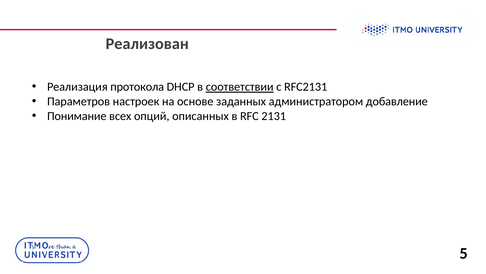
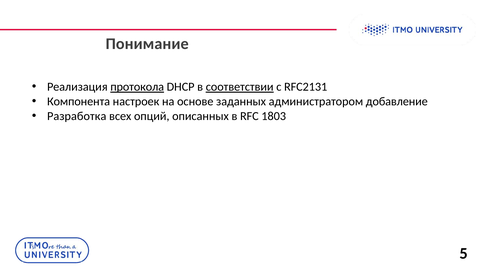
Реализован: Реализован -> Понимание (147, 44)
протокола underline: none -> present (137, 87)
Параметров: Параметров -> Компонента (79, 101)
Понимание: Понимание -> Разработка (77, 116)
2131: 2131 -> 1803 (274, 116)
